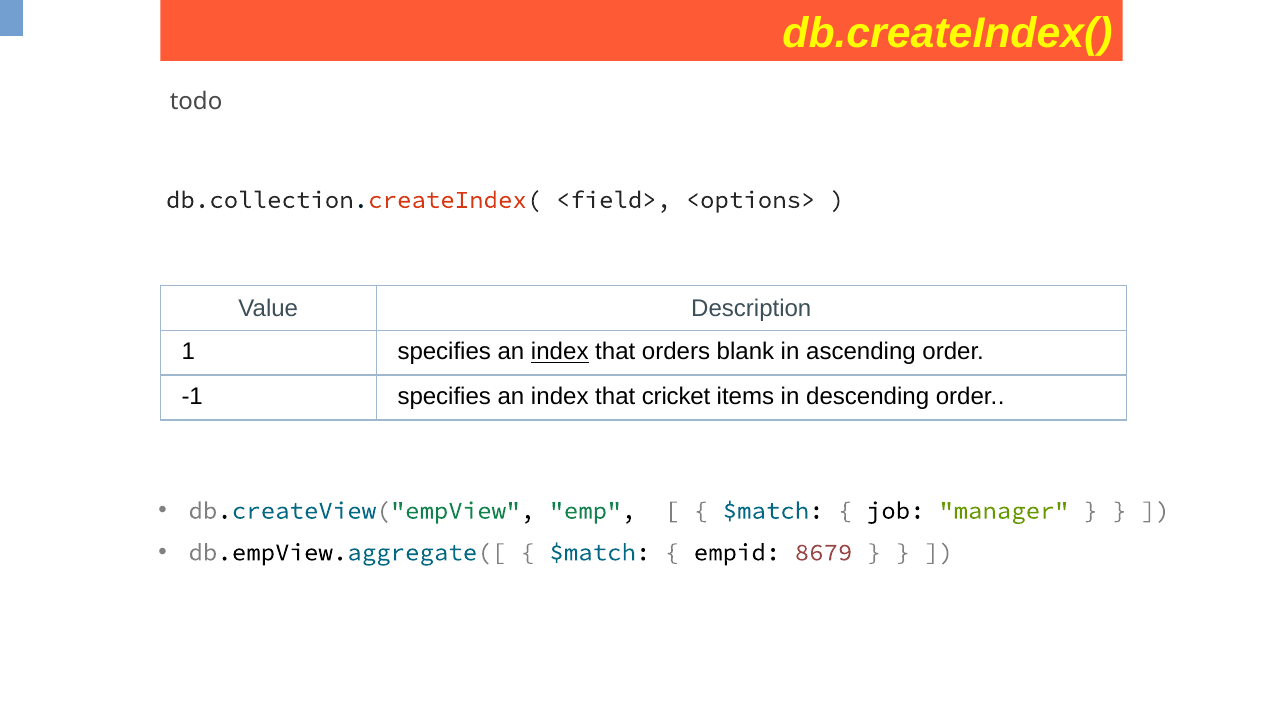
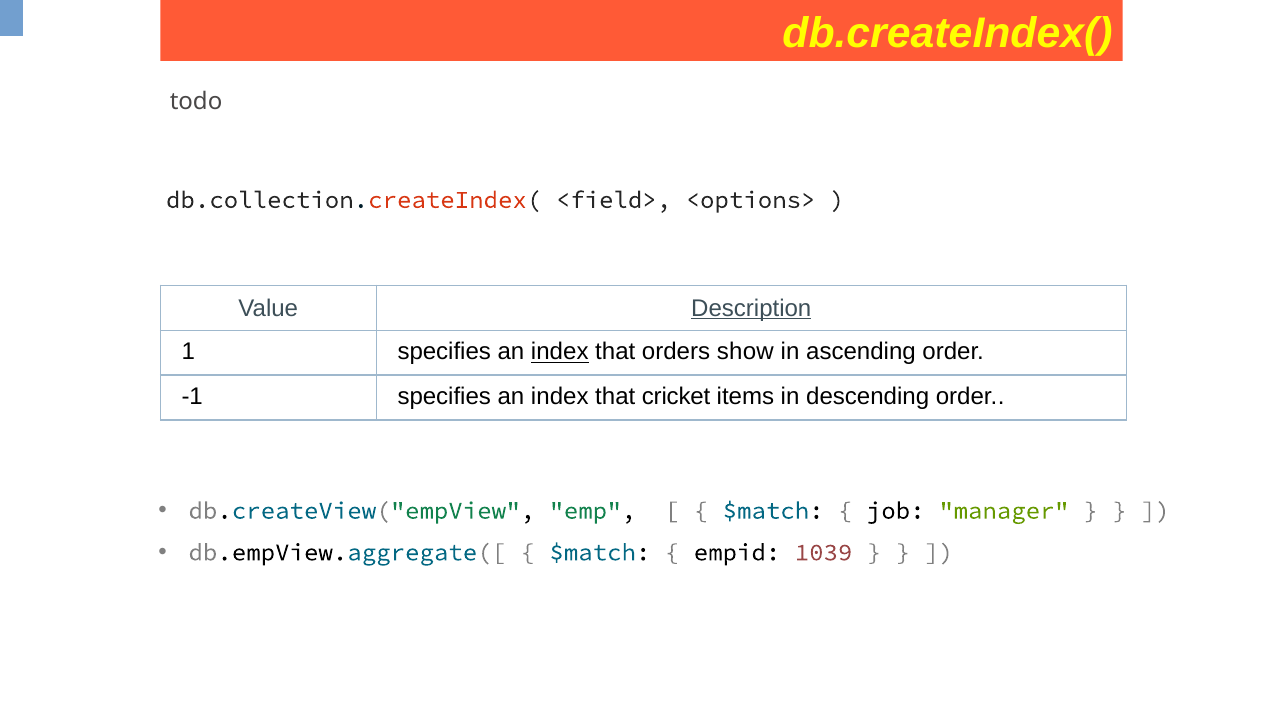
Description underline: none -> present (751, 308)
blank: blank -> show (745, 352)
8679: 8679 -> 1039 (824, 552)
